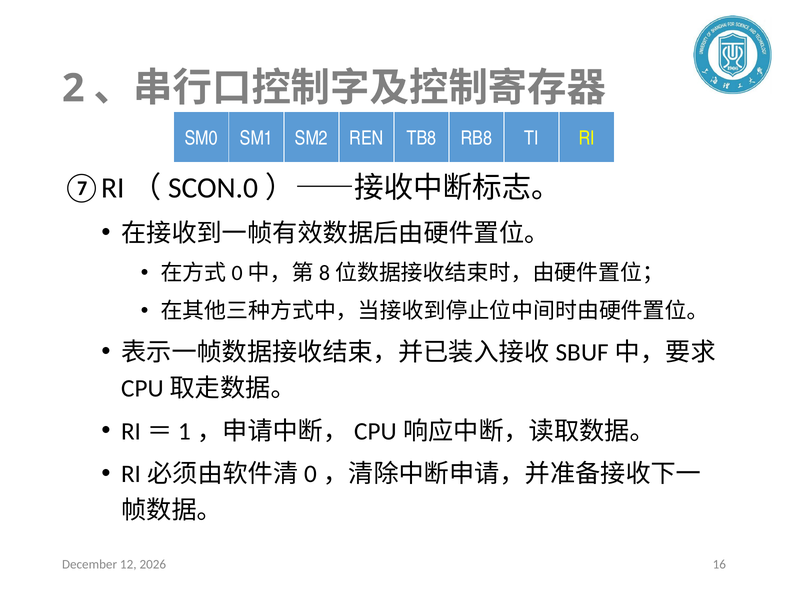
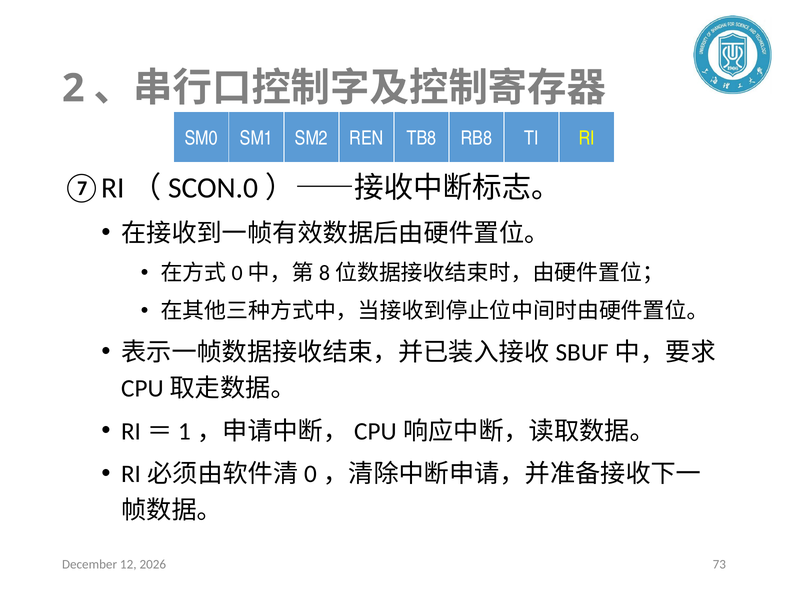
16: 16 -> 73 (719, 564)
